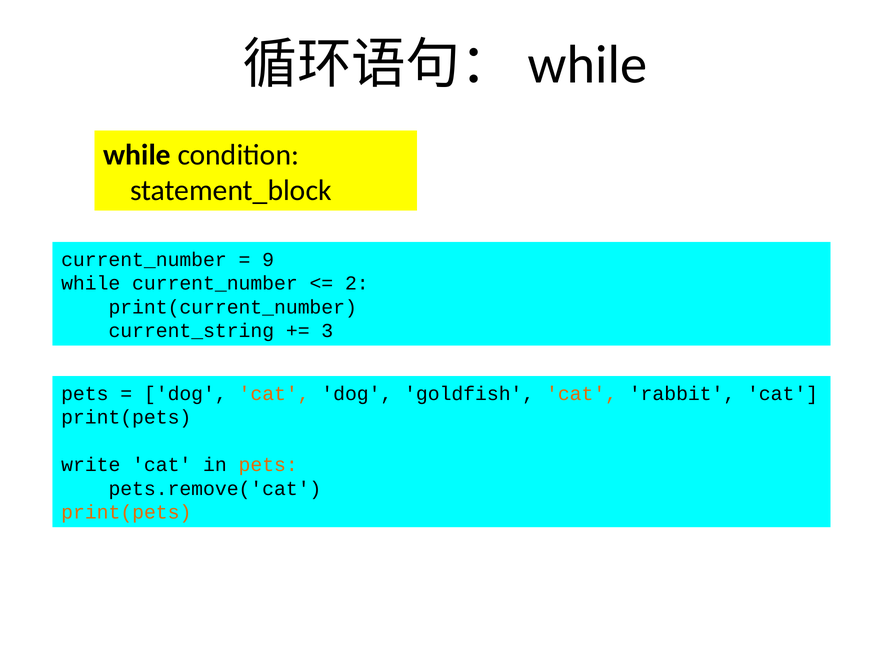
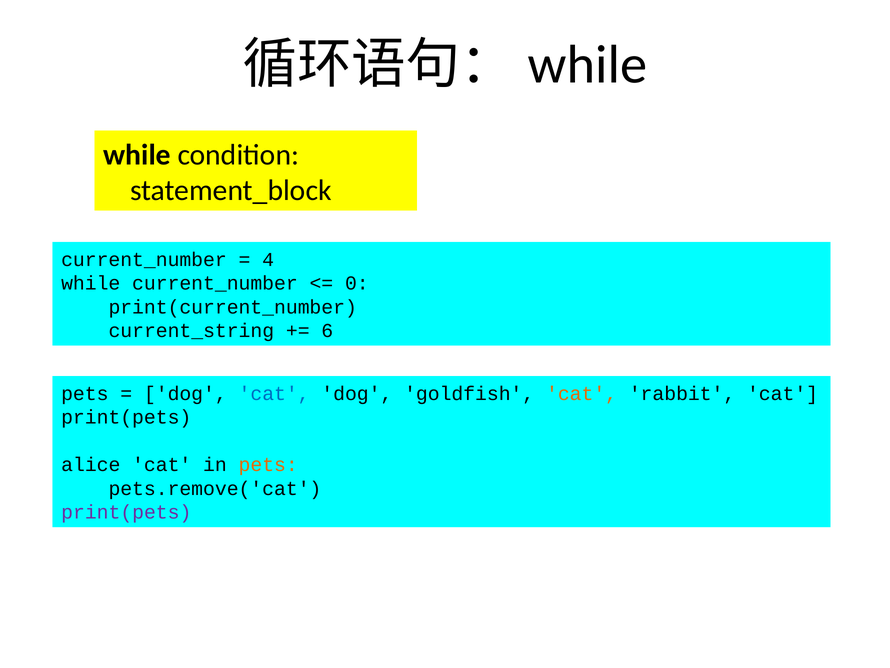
9: 9 -> 4 (268, 259)
2: 2 -> 0 (357, 283)
3: 3 -> 6 (327, 330)
cat colour: orange -> blue (274, 393)
write: write -> alice (91, 465)
print(pets colour: orange -> purple (126, 512)
